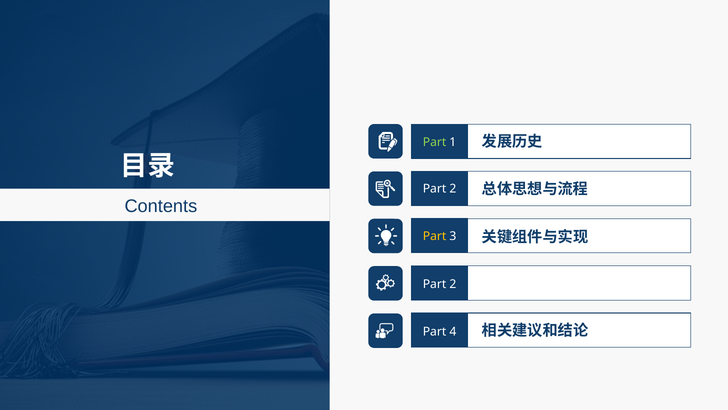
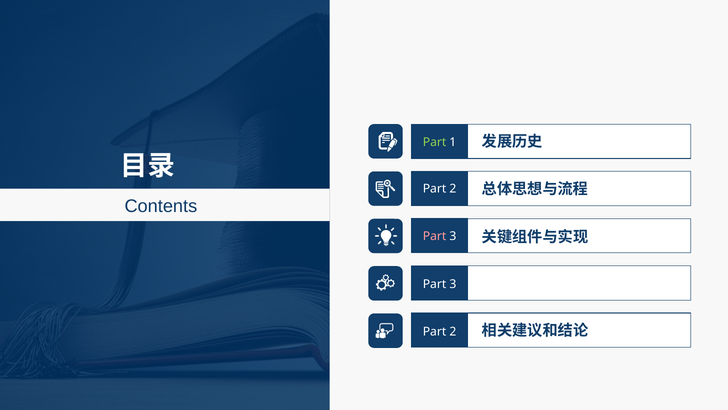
Part colour: yellow -> pink (435, 236)
2: 2 -> 3 (453, 284)
4: 4 -> 2 (453, 331)
